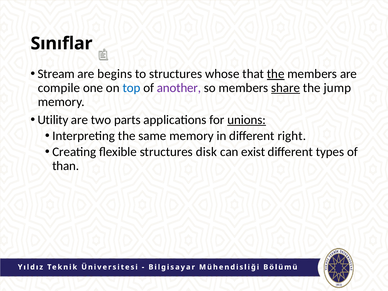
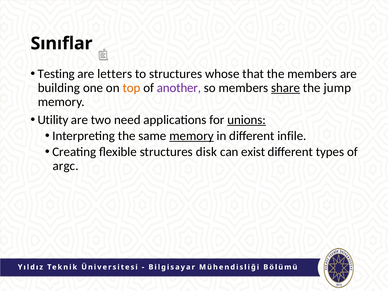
Stream: Stream -> Testing (56, 74)
begins: begins -> letters (115, 74)
the underline: present -> none (276, 74)
compile: compile -> building (59, 88)
top colour: blue -> orange (131, 88)
parts: parts -> need (127, 120)
memory underline: none -> present (191, 136)
right: right -> infile (292, 136)
than: than -> argc (66, 166)
